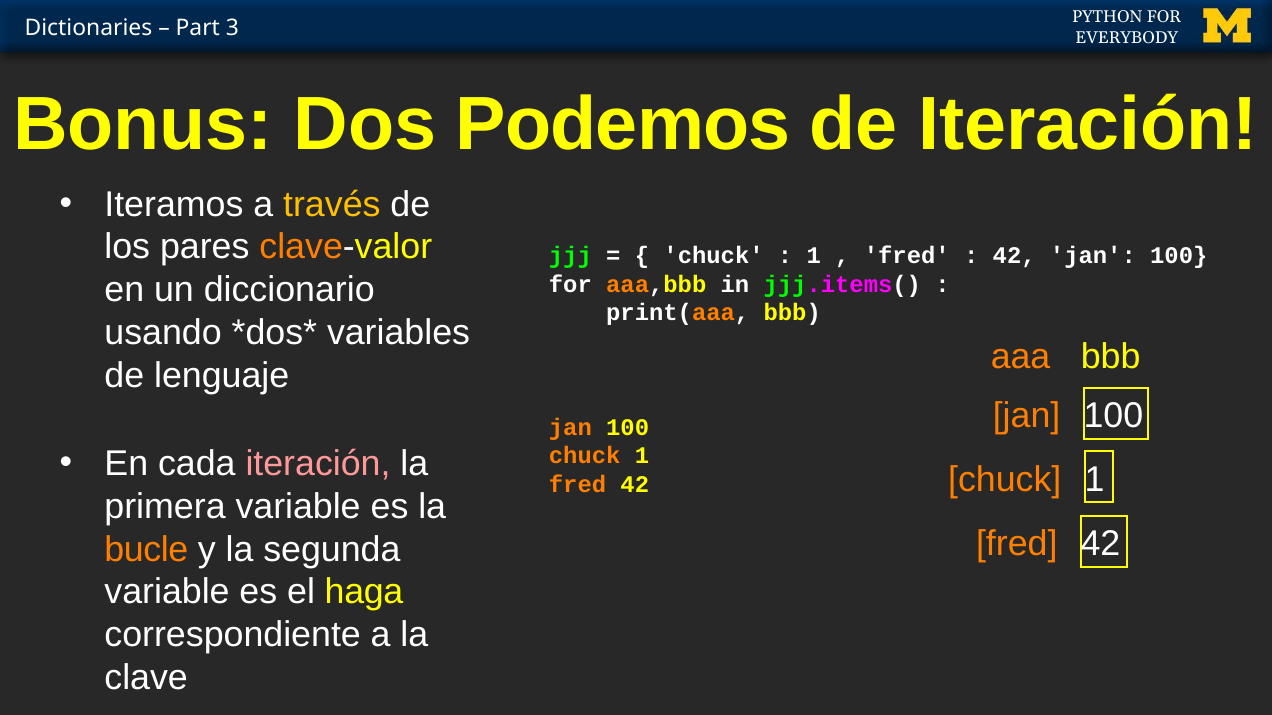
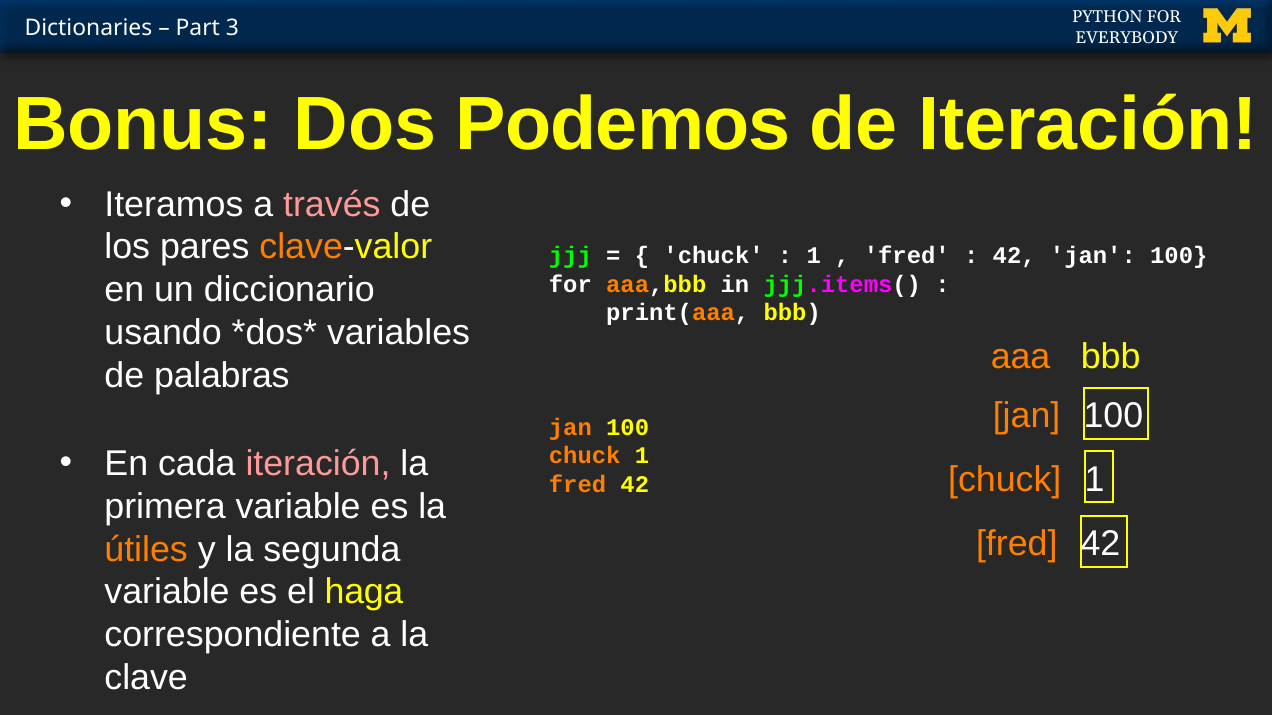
través colour: yellow -> pink (332, 204)
lenguaje: lenguaje -> palabras (222, 376)
bucle: bucle -> útiles (146, 550)
